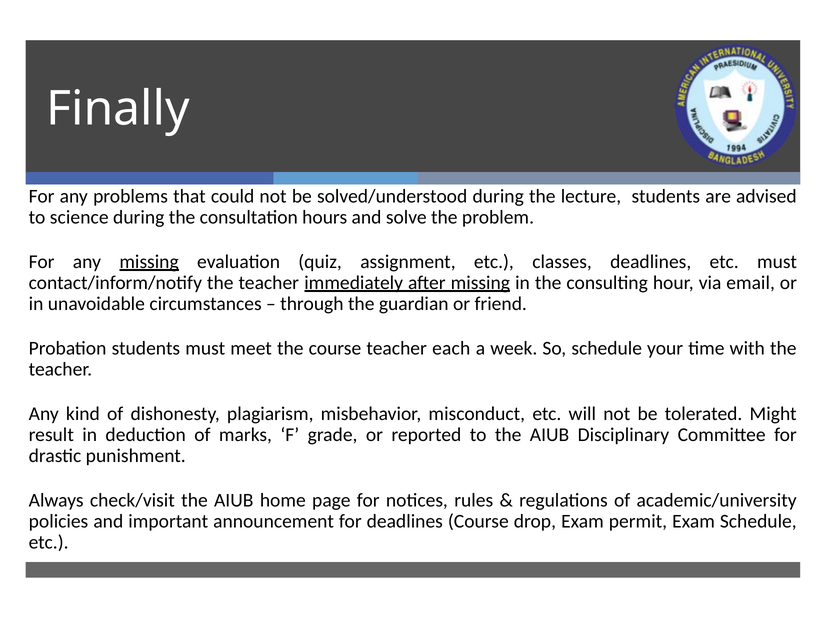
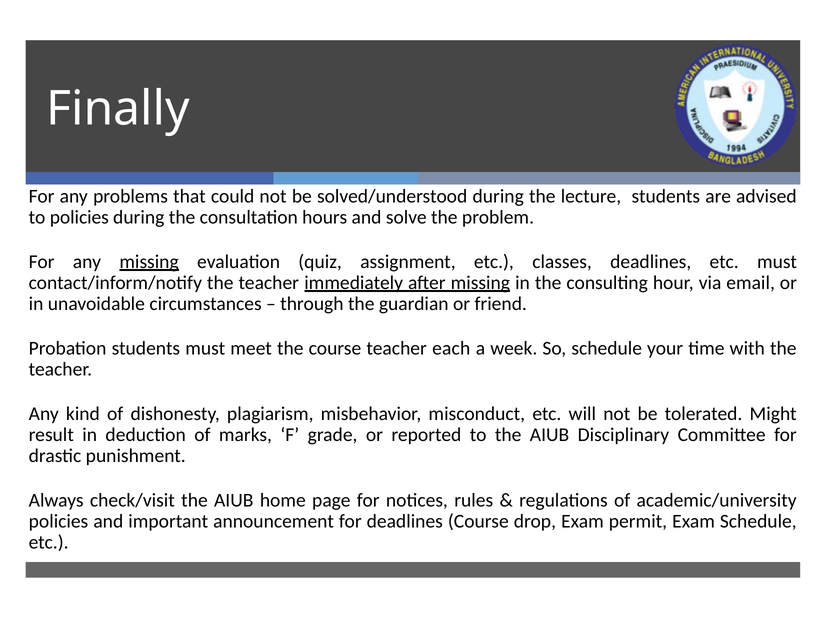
to science: science -> policies (79, 217)
